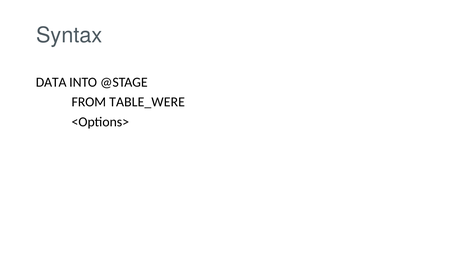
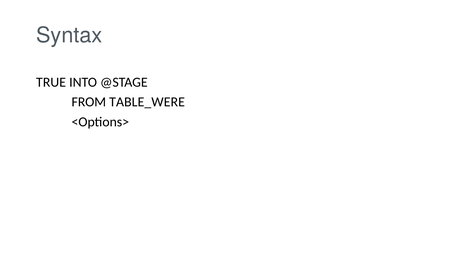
DATA: DATA -> TRUE (51, 82)
